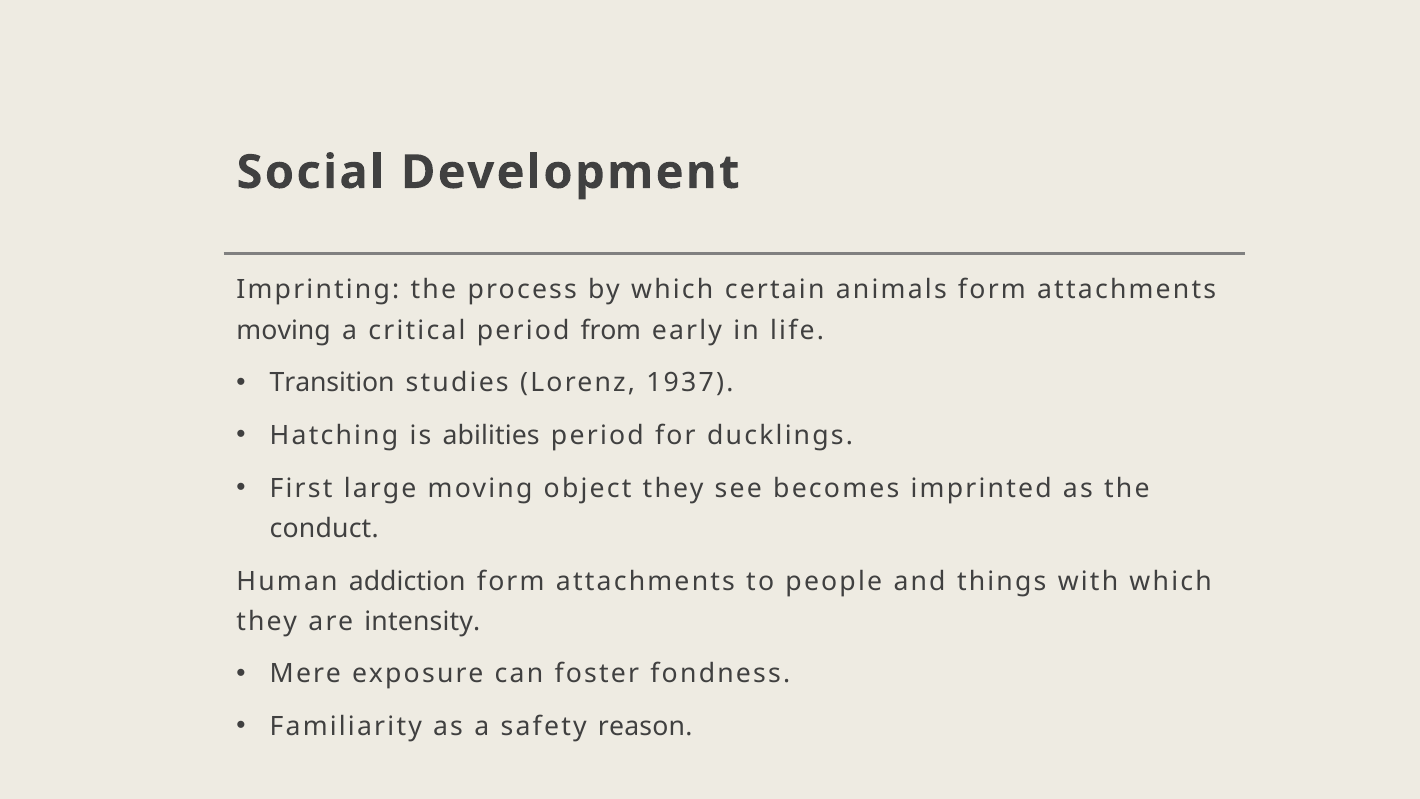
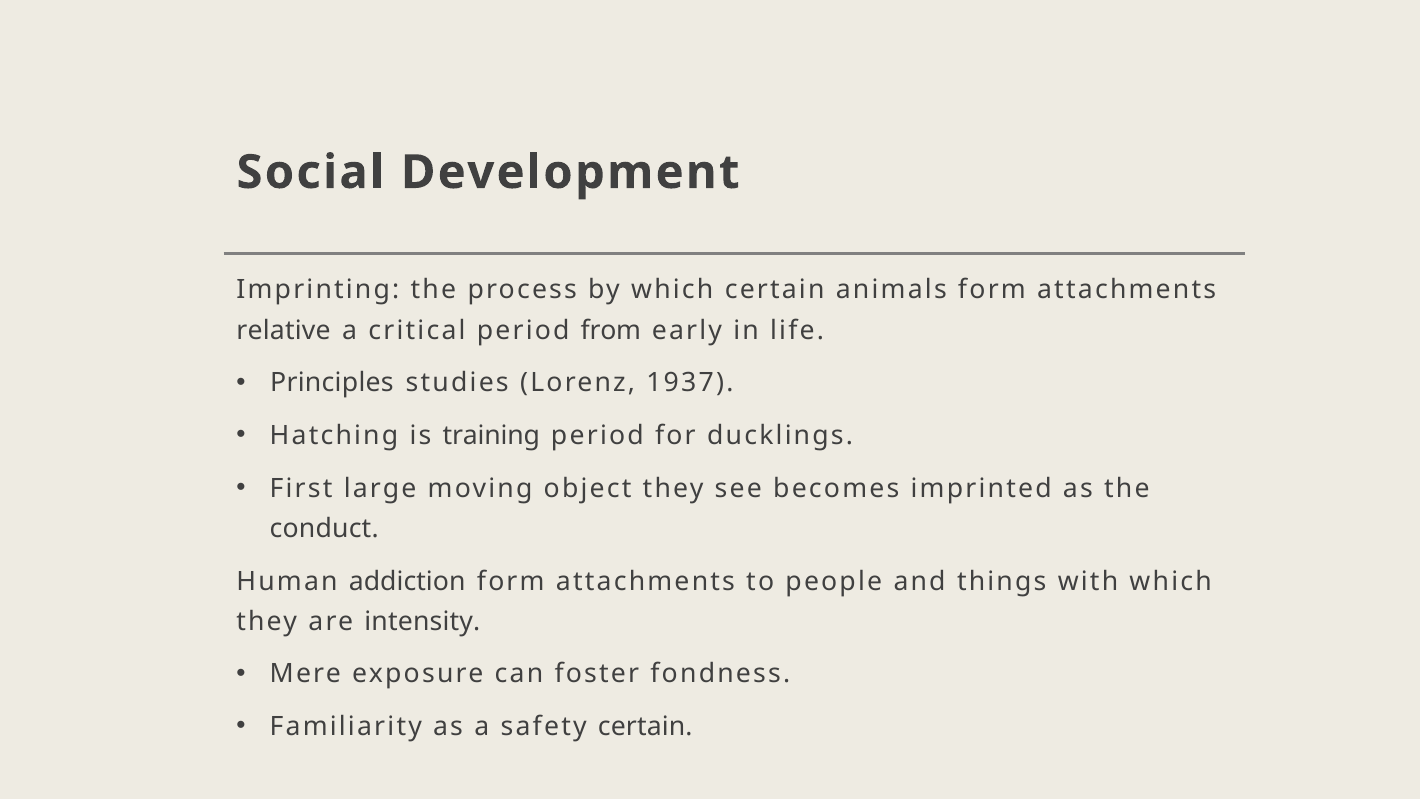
moving: moving -> relative (284, 330)
Transition: Transition -> Principles (332, 383)
abilities: abilities -> training (491, 436)
safety reason: reason -> certain (645, 727)
